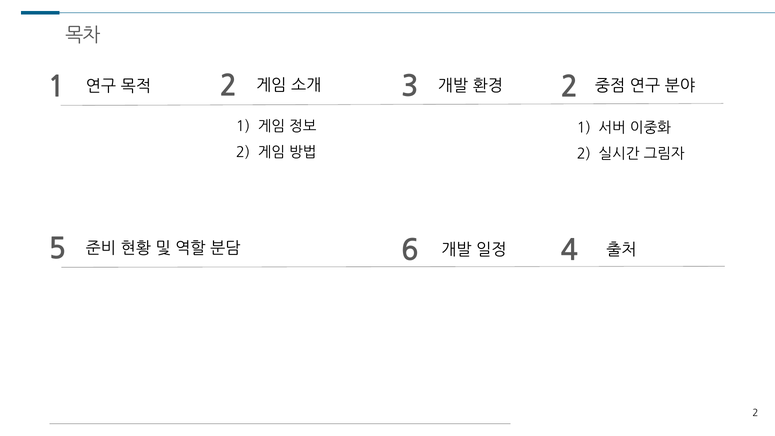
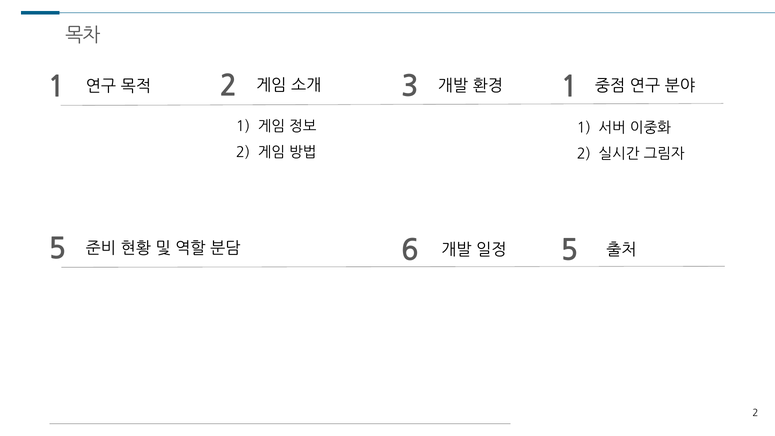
2: 2 -> 1 (569, 87)
4: 4 -> 5 (569, 251)
